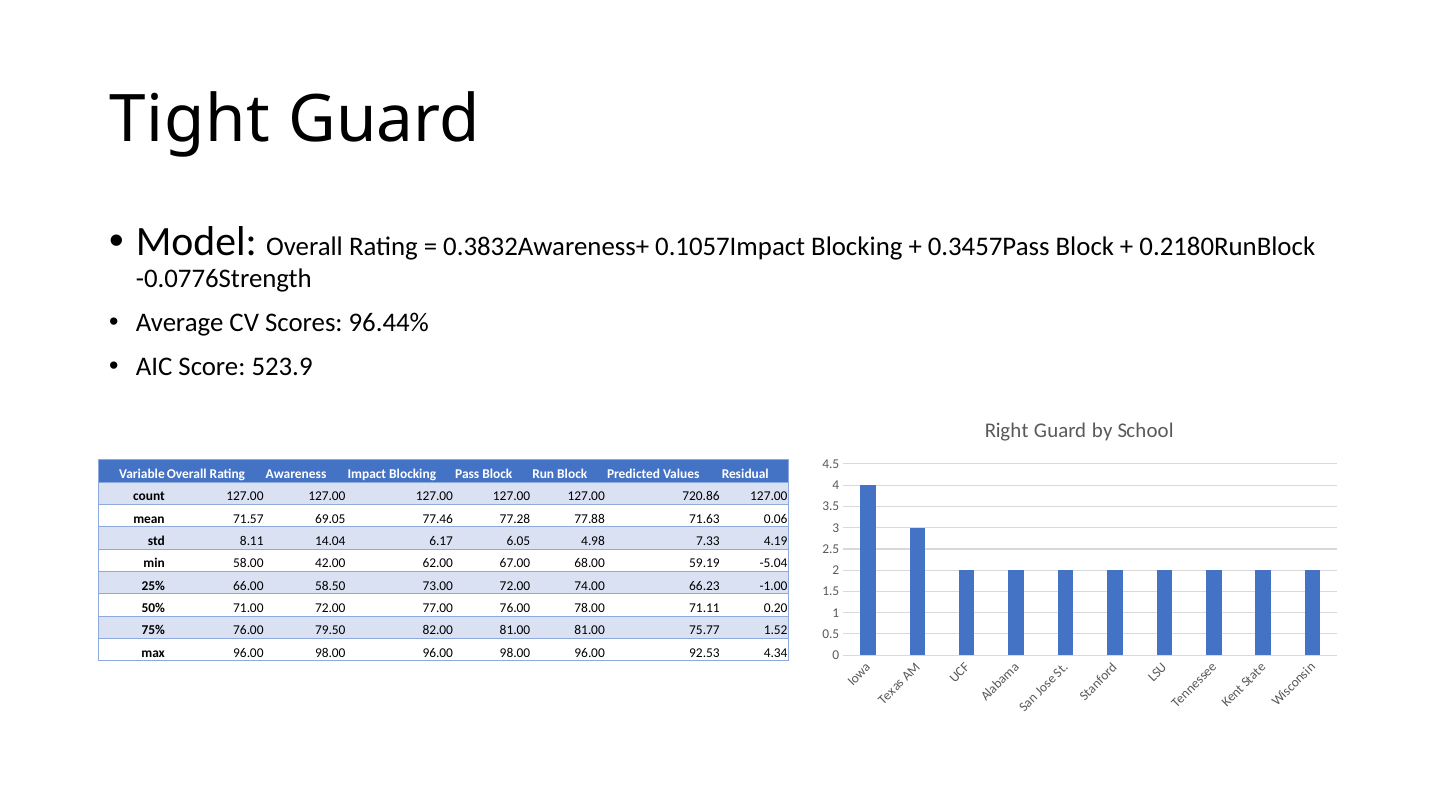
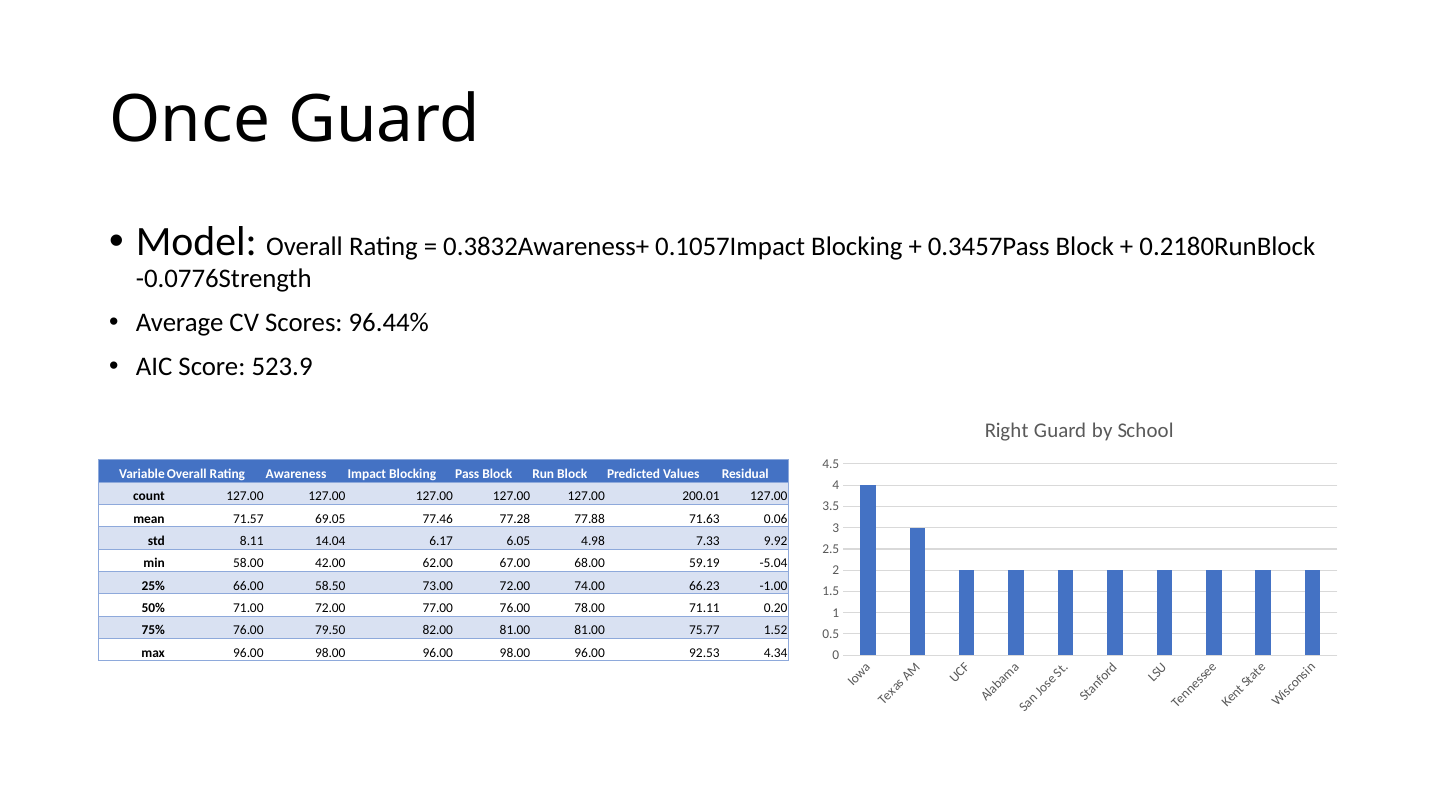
Tight: Tight -> Once (190, 120)
720.86: 720.86 -> 200.01 (701, 496)
4.19: 4.19 -> 9.92 (776, 541)
